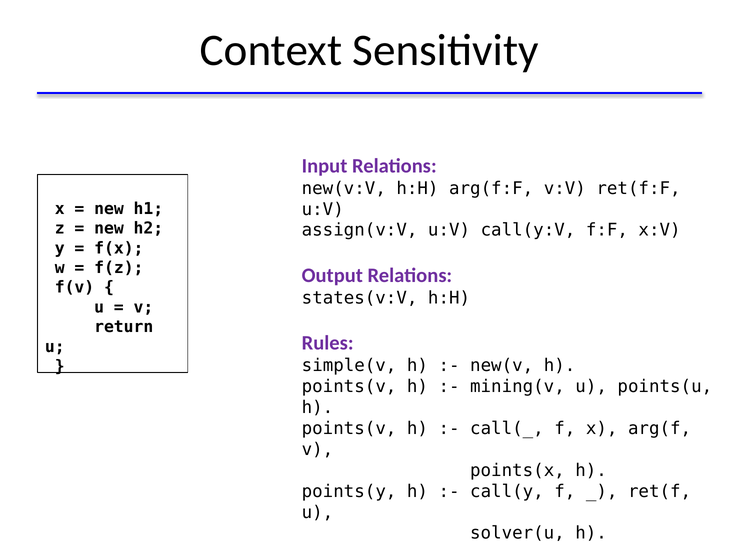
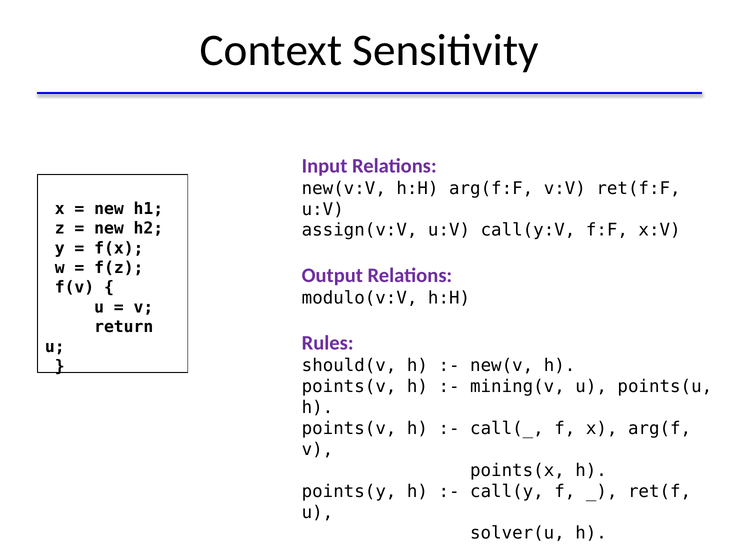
states(v:V: states(v:V -> modulo(v:V (360, 298)
simple(v: simple(v -> should(v (349, 366)
